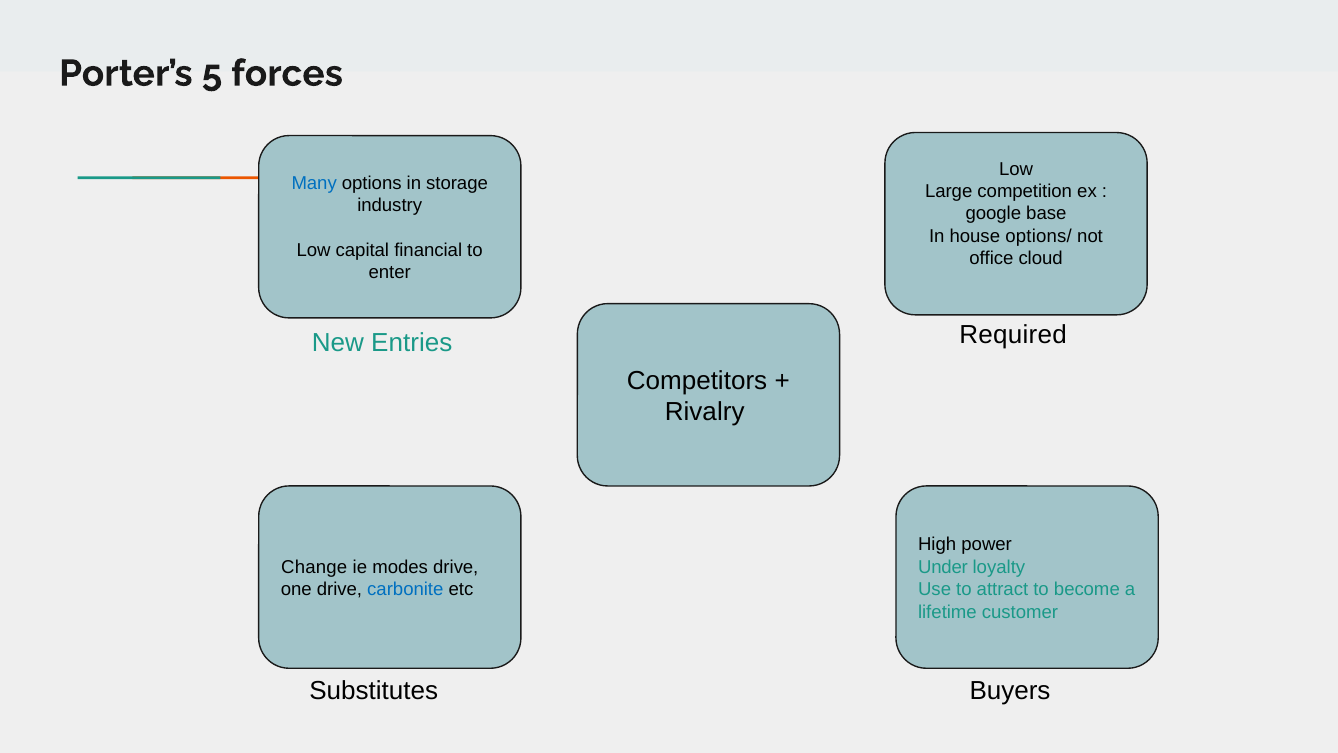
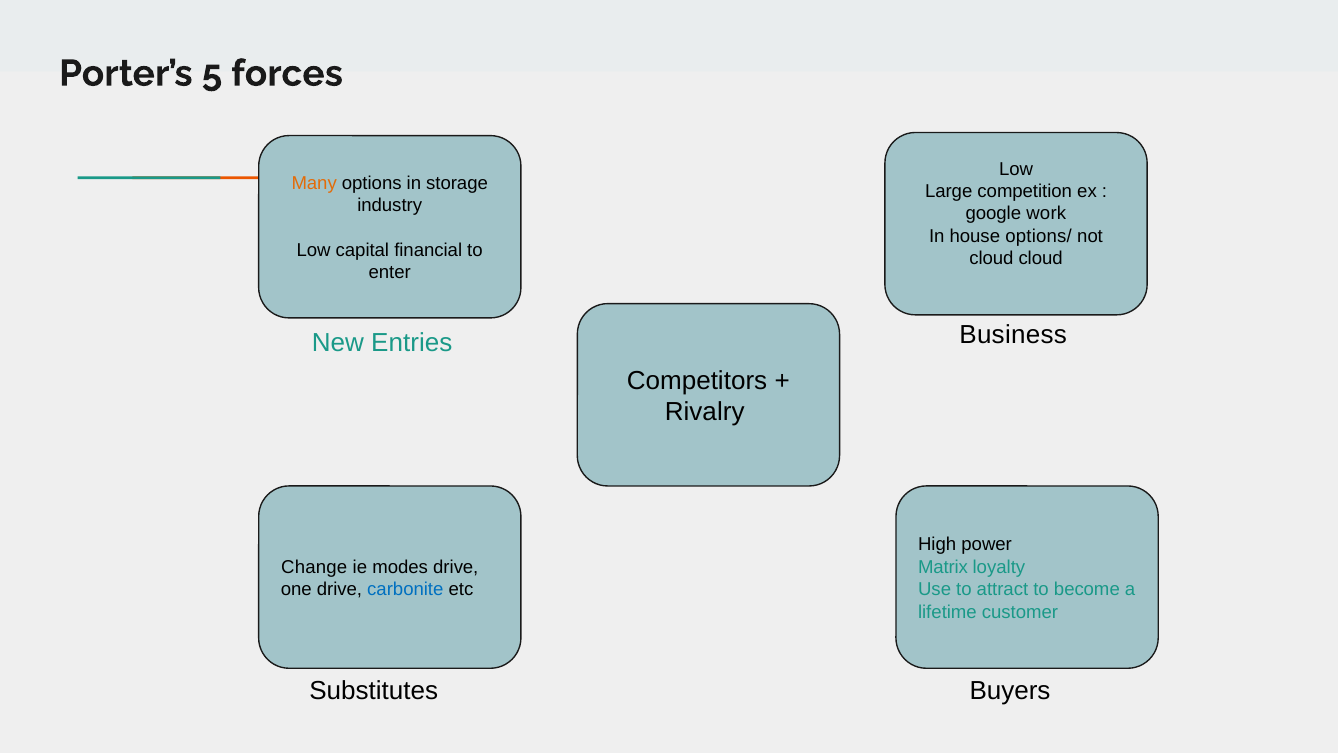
Many colour: blue -> orange (314, 183)
base: base -> work (1046, 214)
office: office -> cloud (991, 258)
Required: Required -> Business (1013, 334)
Under: Under -> Matrix (943, 567)
